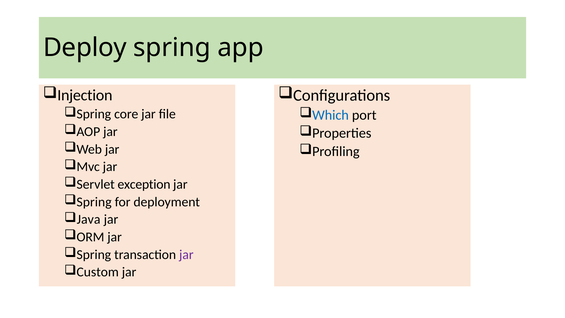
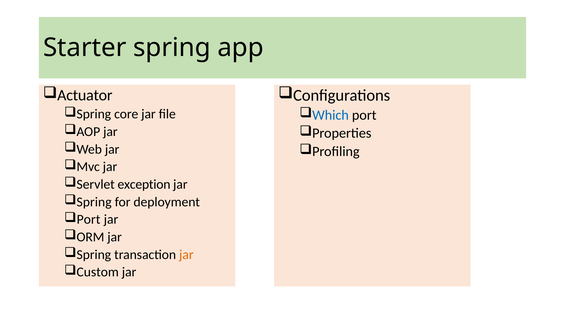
Deploy: Deploy -> Starter (85, 47)
Injection: Injection -> Actuator (85, 95)
Java: Java -> Port (89, 219)
jar colour: purple -> orange (186, 254)
